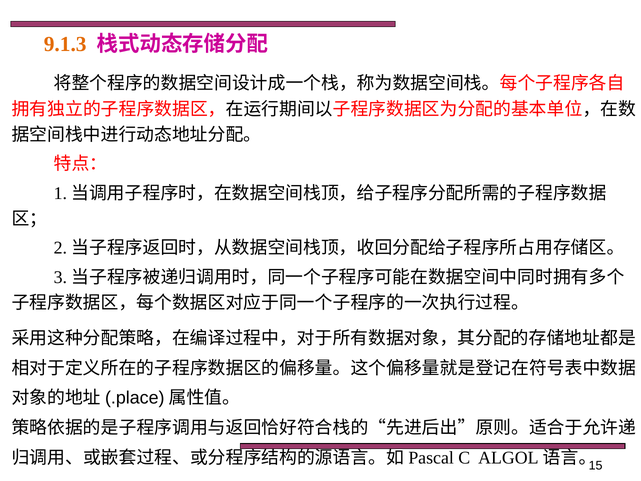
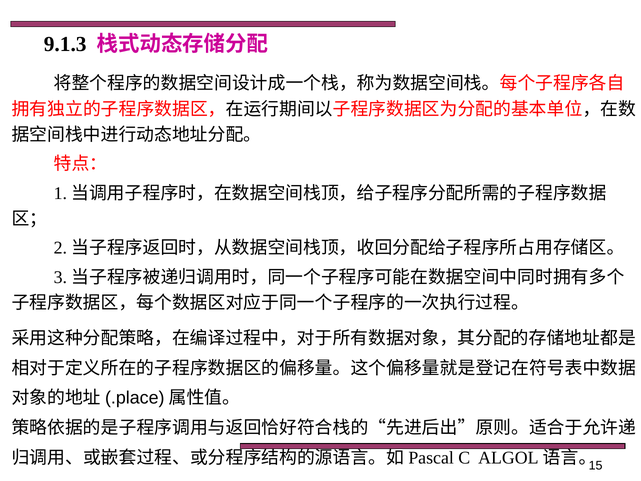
9.1.3 colour: orange -> black (65, 44)
